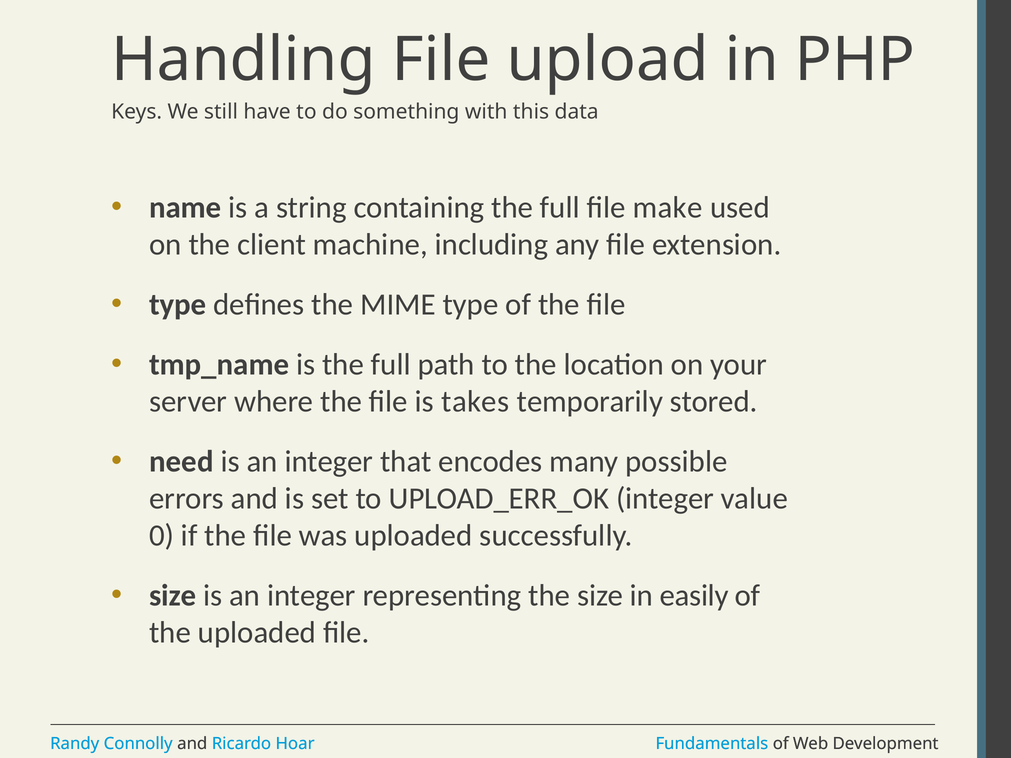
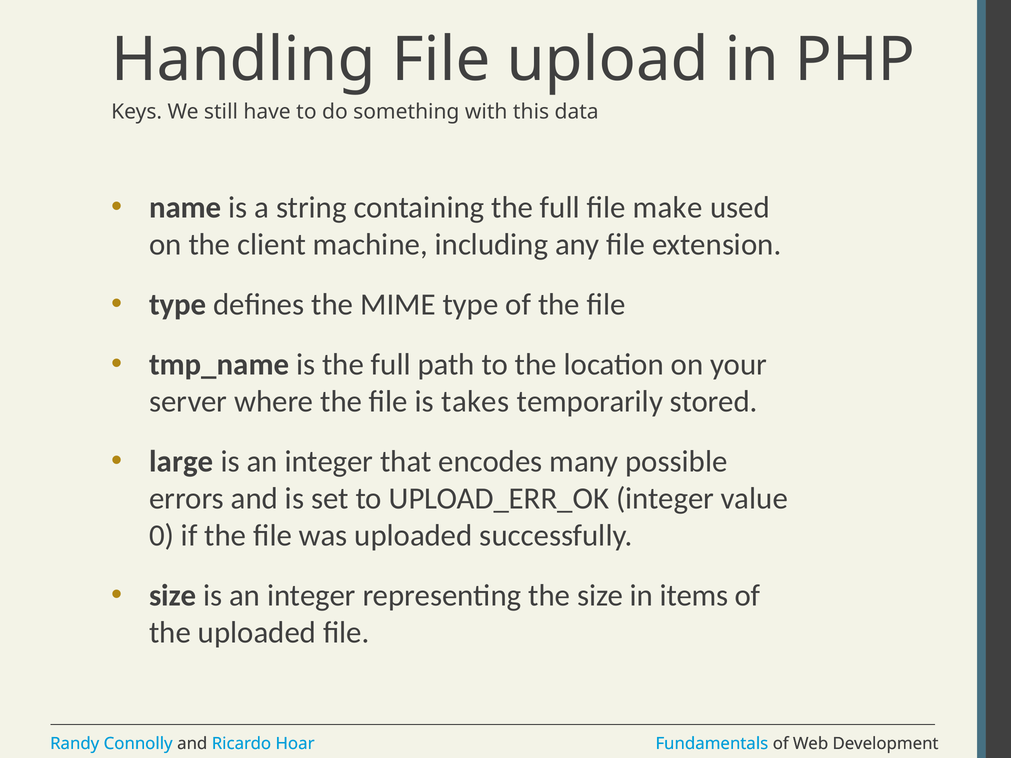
need: need -> large (181, 462)
easily: easily -> items (694, 596)
